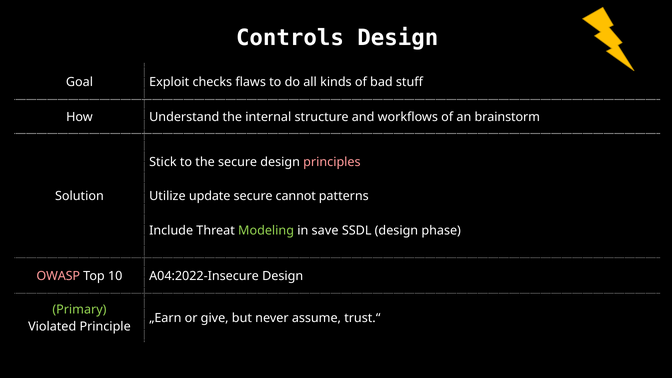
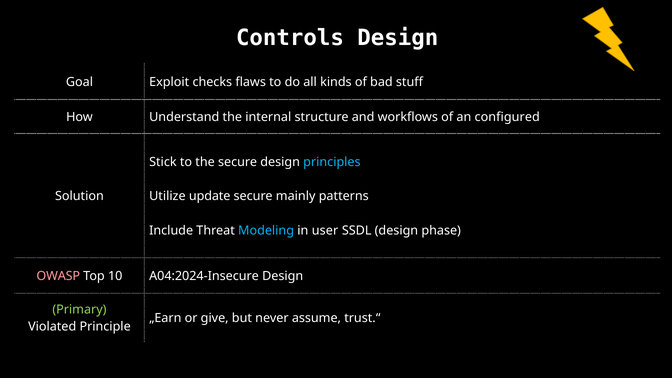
brainstorm: brainstorm -> configured (507, 117)
principles colour: pink -> light blue (332, 162)
cannot: cannot -> mainly (296, 196)
Modeling colour: light green -> light blue (266, 231)
save: save -> user (325, 231)
A04:2022-Insecure: A04:2022-Insecure -> A04:2024-Insecure (204, 276)
